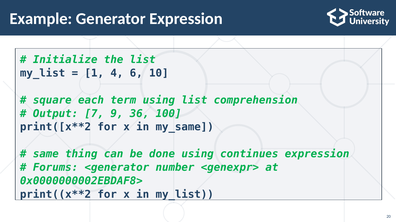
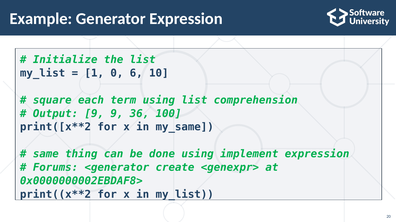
4: 4 -> 0 (117, 73)
Output 7: 7 -> 9 (94, 114)
continues: continues -> implement (249, 154)
number: number -> create (175, 168)
